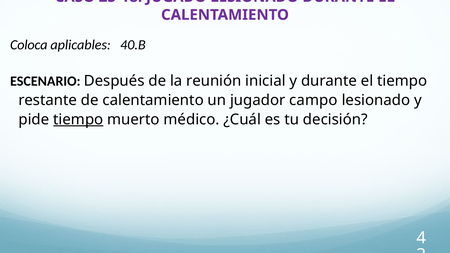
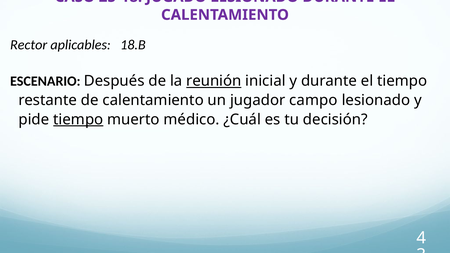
Coloca: Coloca -> Rector (29, 45)
40.B: 40.B -> 18.B (133, 45)
reunión underline: none -> present (214, 81)
